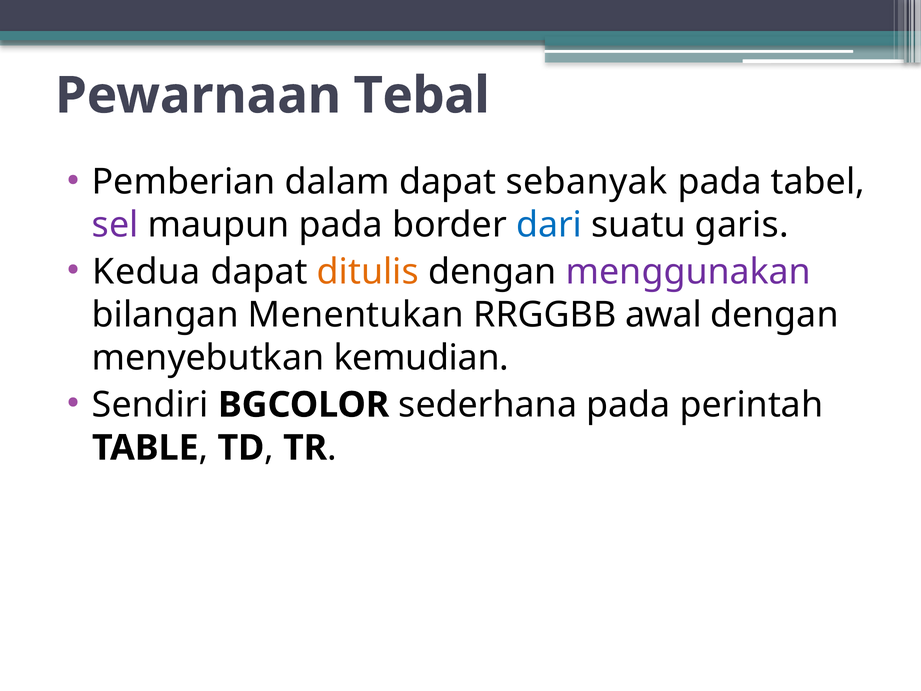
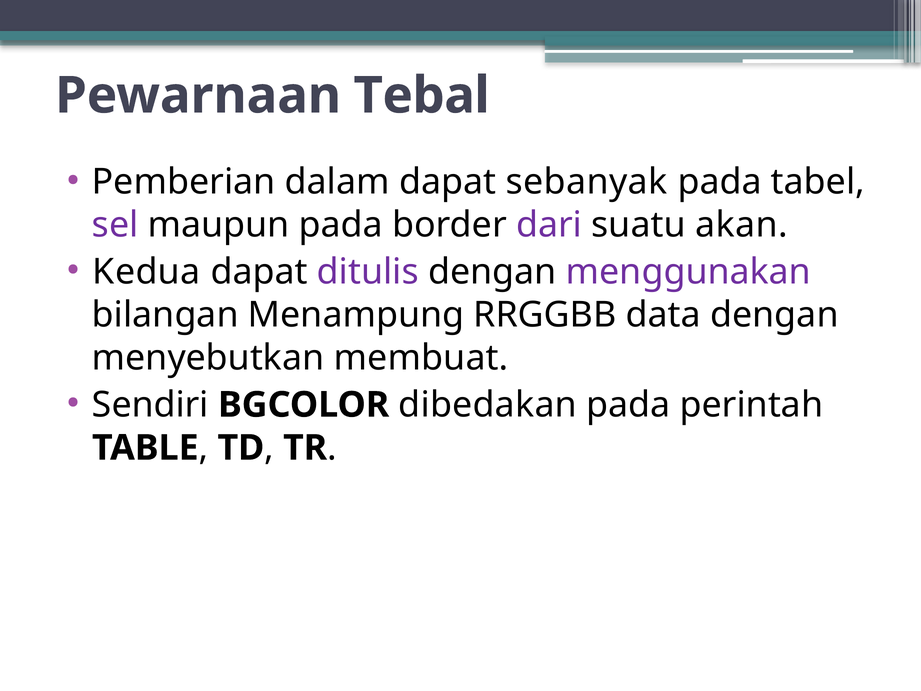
dari colour: blue -> purple (549, 225)
garis: garis -> akan (742, 225)
ditulis colour: orange -> purple (368, 272)
Menentukan: Menentukan -> Menampung (356, 315)
awal: awal -> data (663, 315)
kemudian: kemudian -> membuat (421, 358)
sederhana: sederhana -> dibedakan (488, 405)
